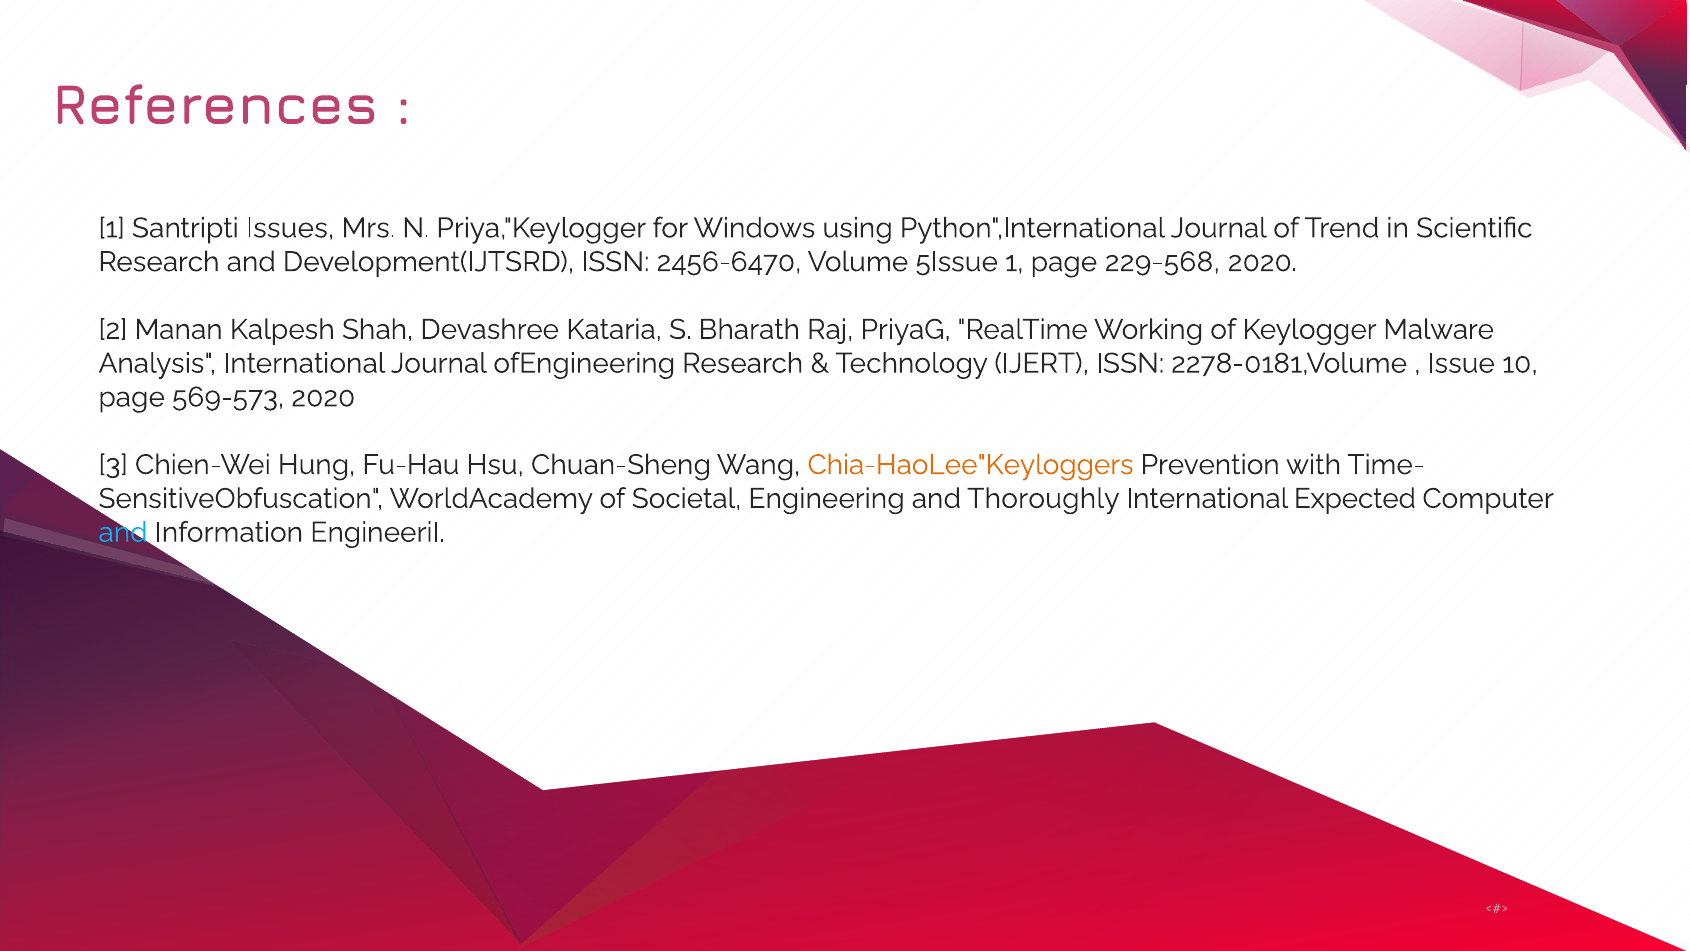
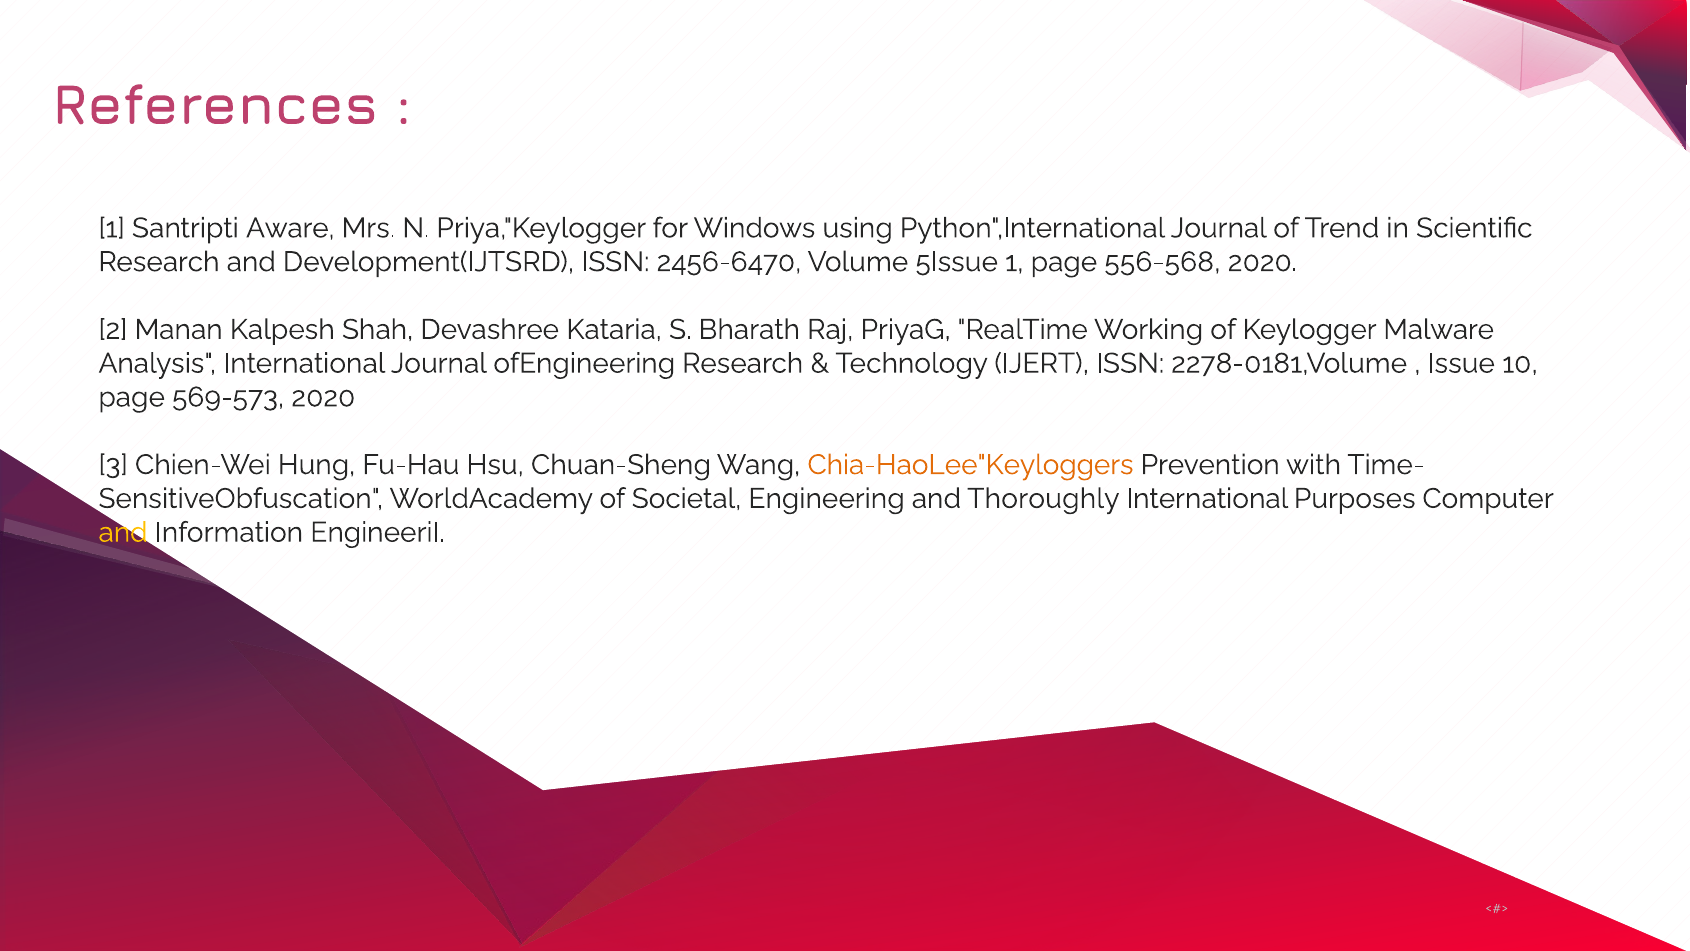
Issues: Issues -> Aware (290, 228)
229-568: 229-568 -> 556-568 (1162, 262)
Expected: Expected -> Purposes (1355, 498)
and colour: light blue -> yellow (123, 532)
